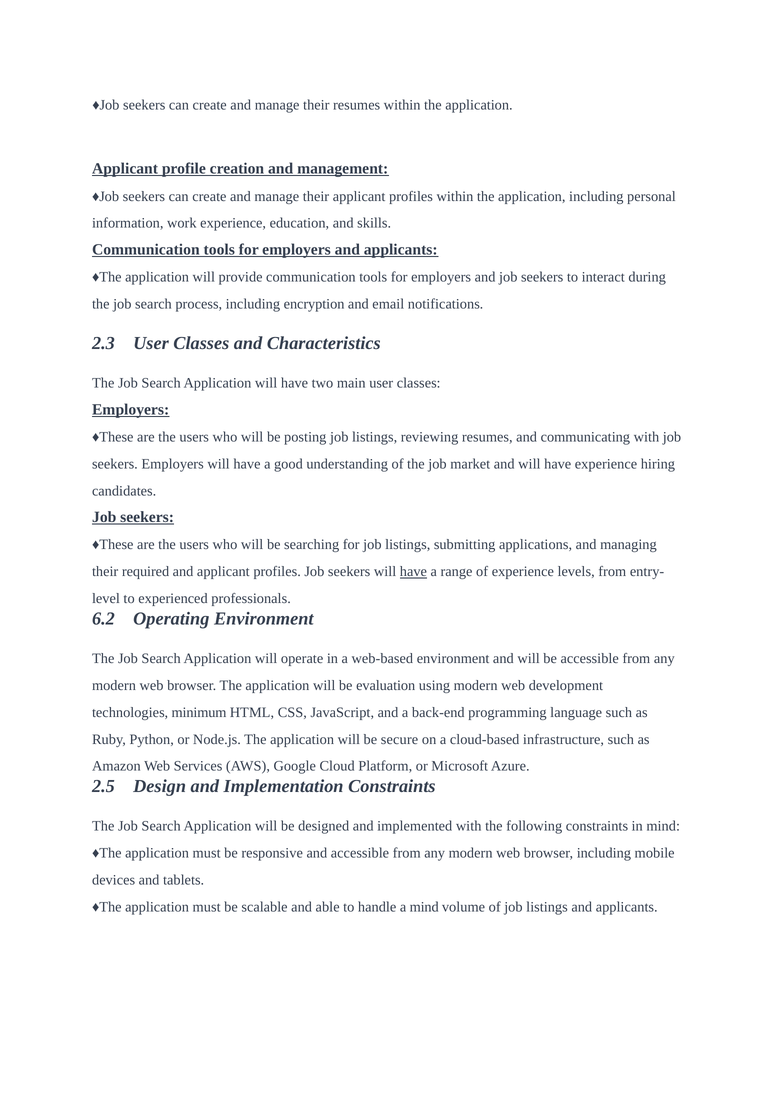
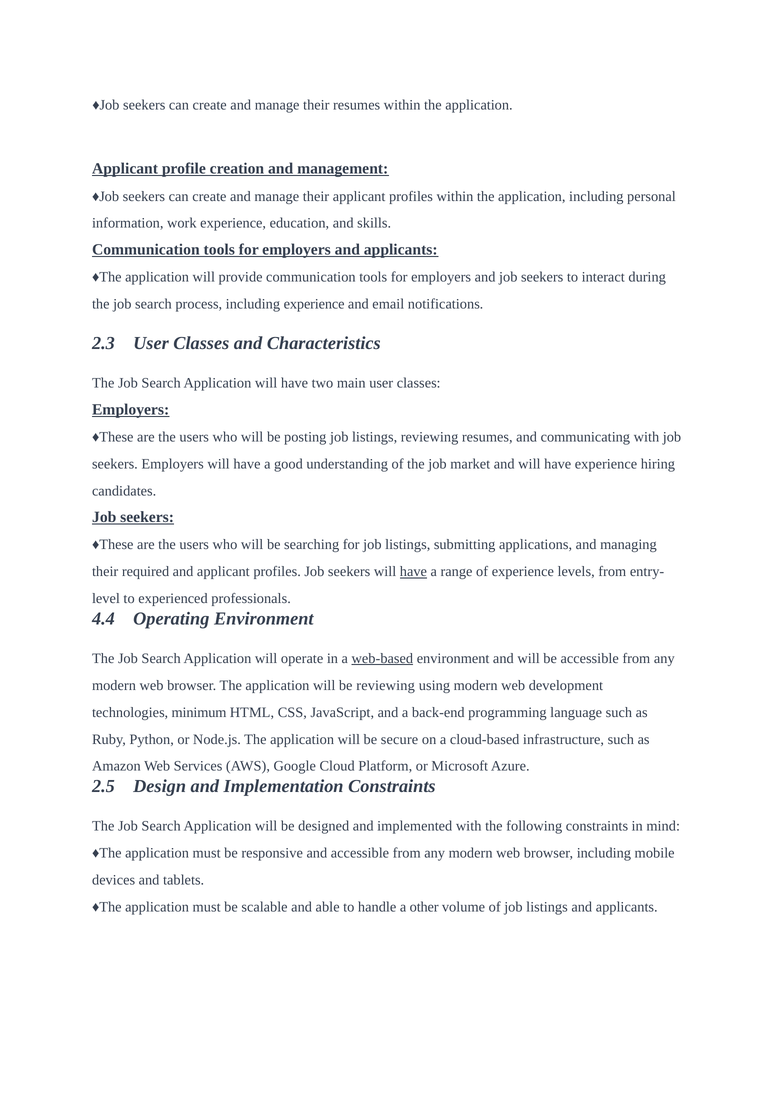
including encryption: encryption -> experience (314, 304)
6.2: 6.2 -> 4.4 (103, 618)
web-based underline: none -> present (382, 658)
be evaluation: evaluation -> reviewing (386, 685)
a mind: mind -> other (424, 906)
